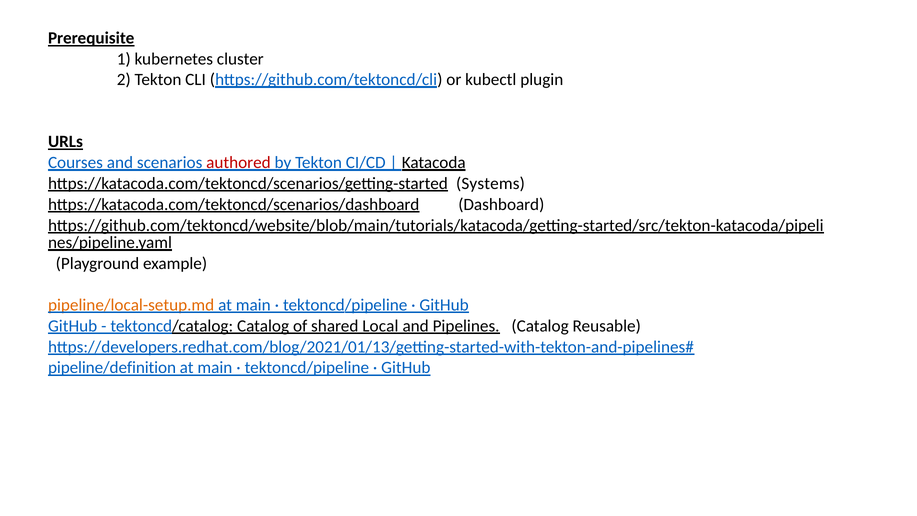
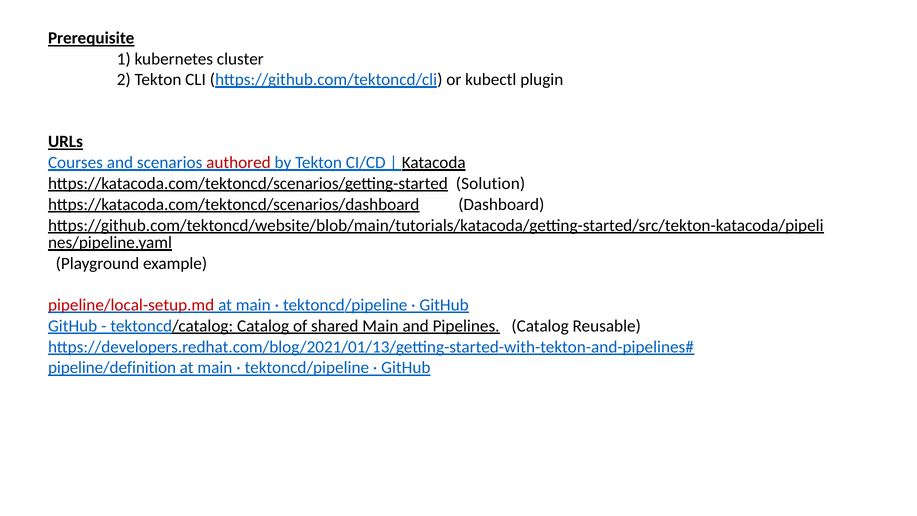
Systems: Systems -> Solution (491, 183)
pipeline/local-setup.md colour: orange -> red (131, 305)
shared Local: Local -> Main (380, 326)
